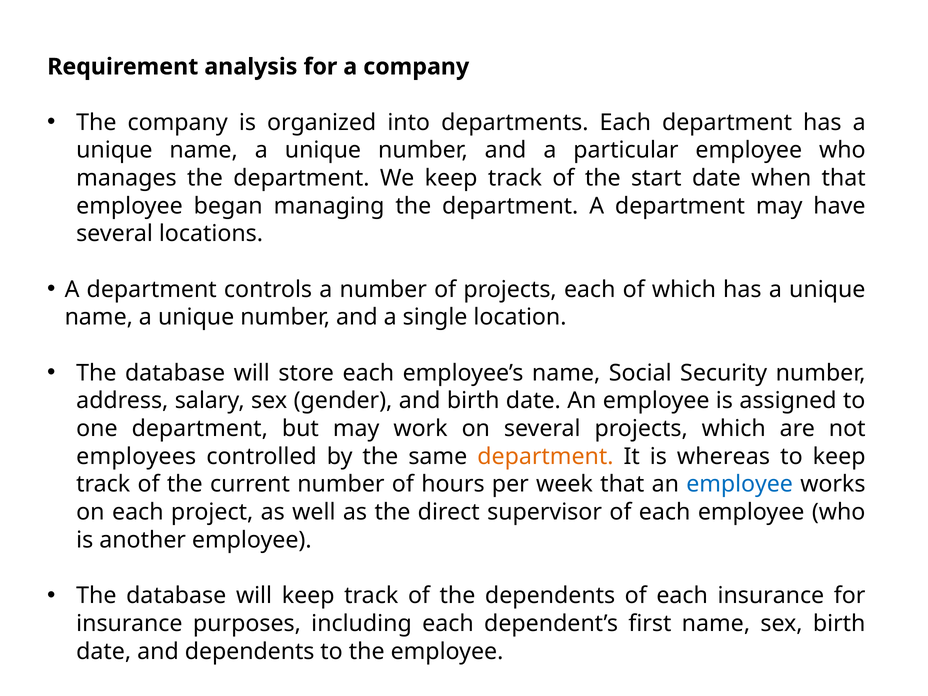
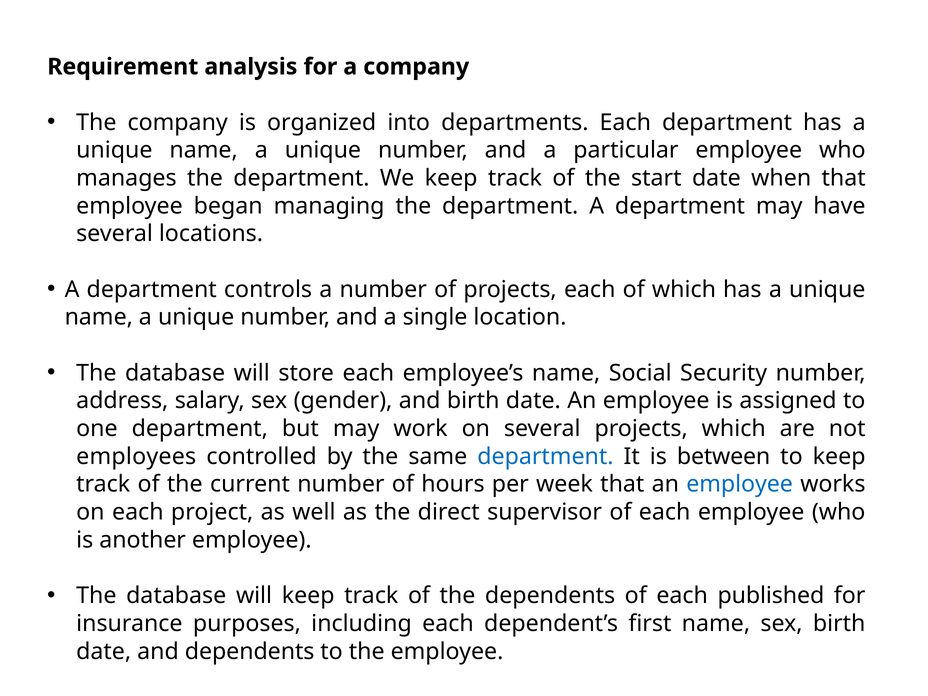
department colour: orange -> blue (545, 456)
whereas: whereas -> between (724, 456)
each insurance: insurance -> published (771, 596)
